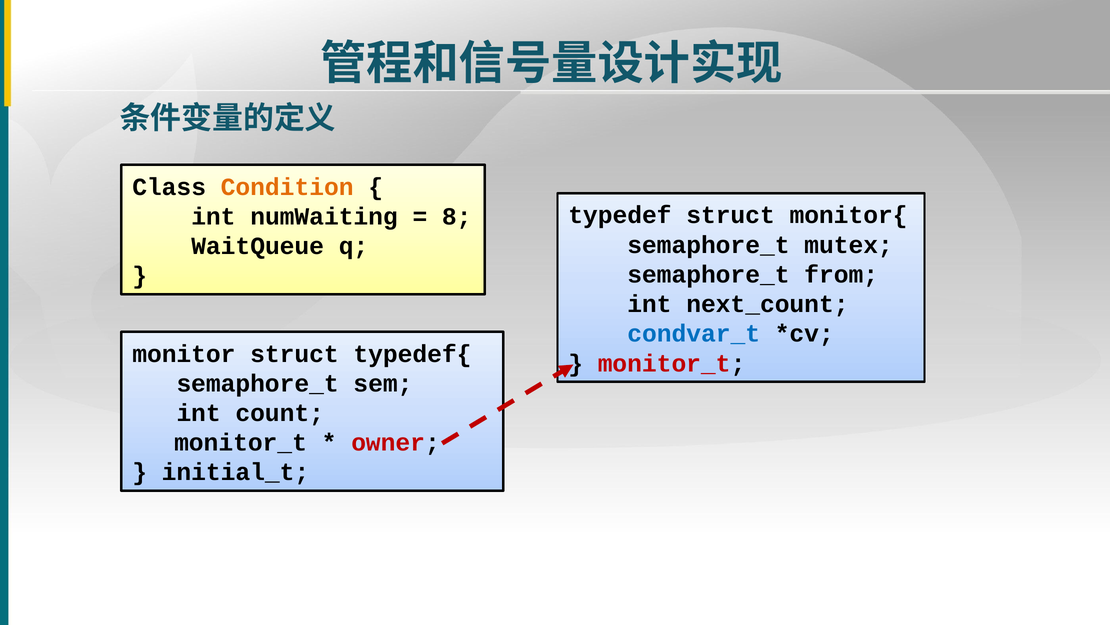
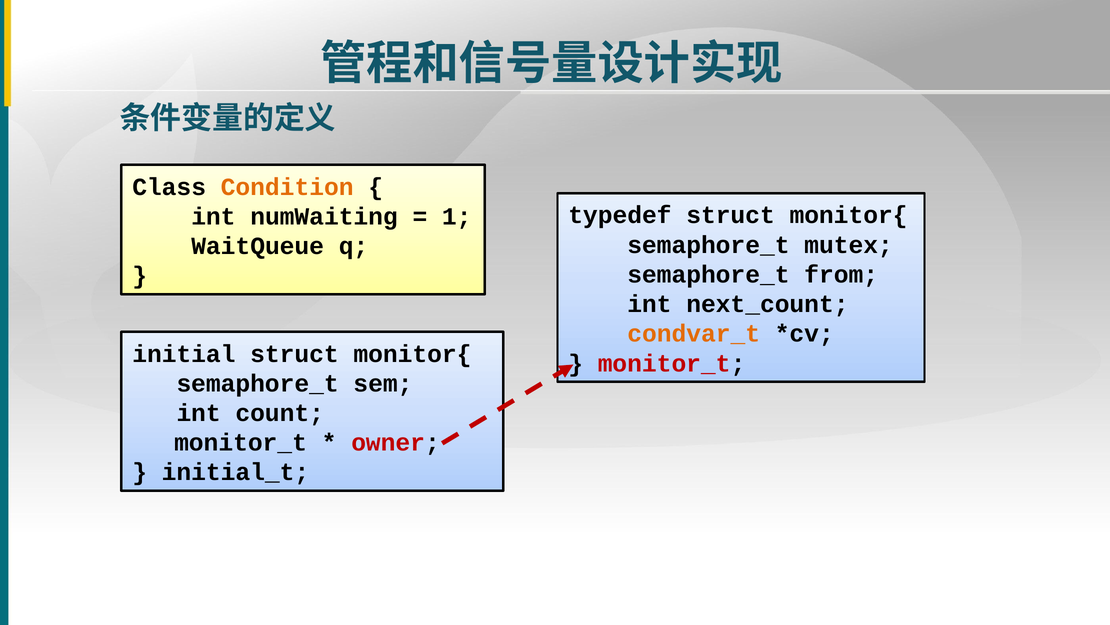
8: 8 -> 1 (457, 216)
condvar_t colour: blue -> orange (694, 333)
monitor: monitor -> initial (184, 354)
typedef{: typedef{ -> monitor{ (412, 354)
